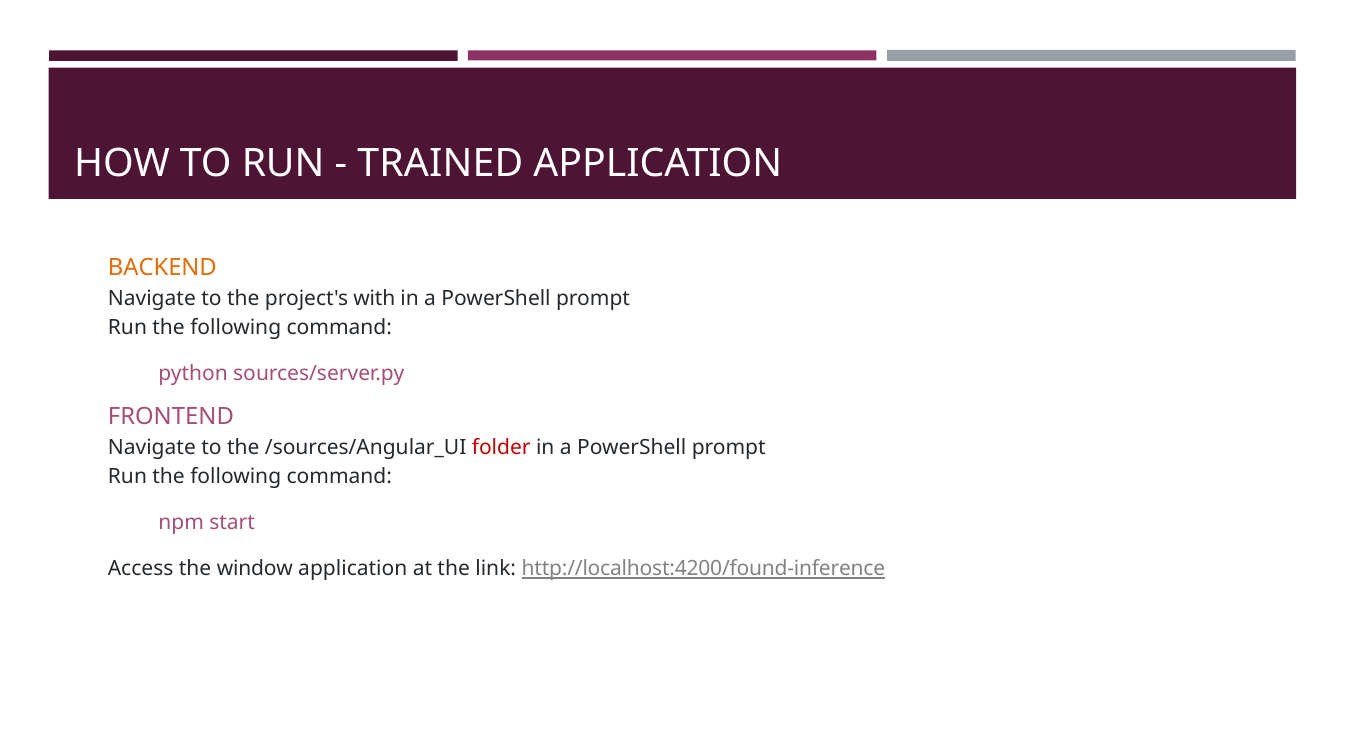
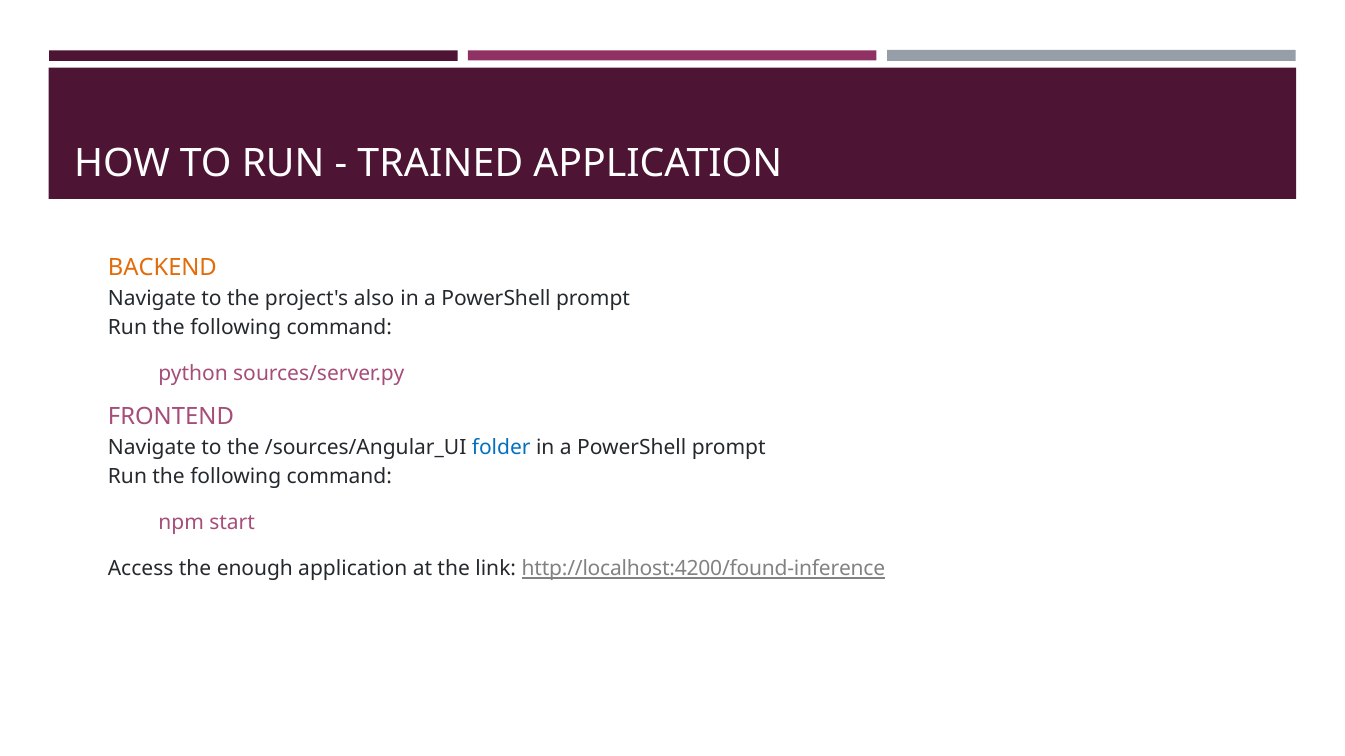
with: with -> also (374, 299)
folder colour: red -> blue (501, 448)
window: window -> enough (255, 569)
